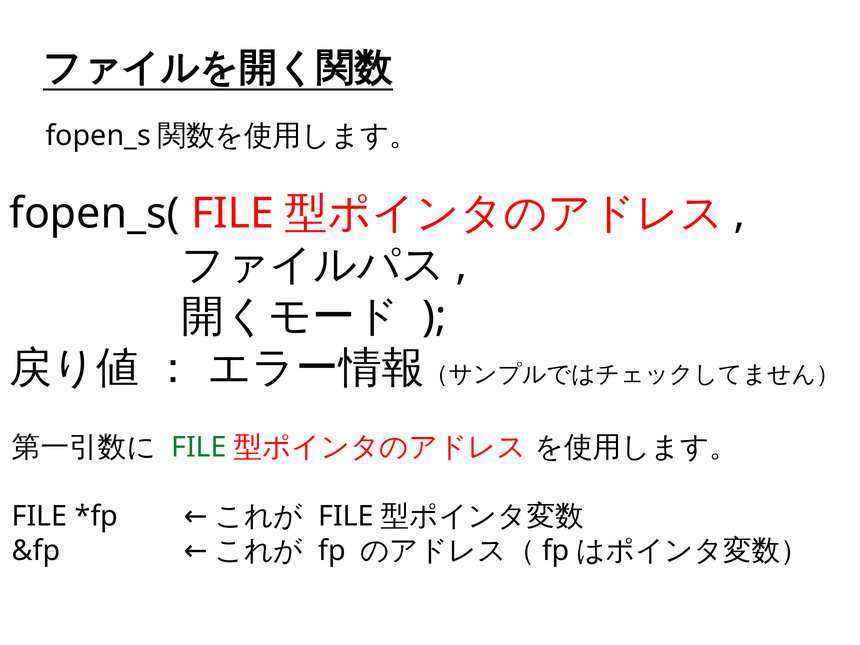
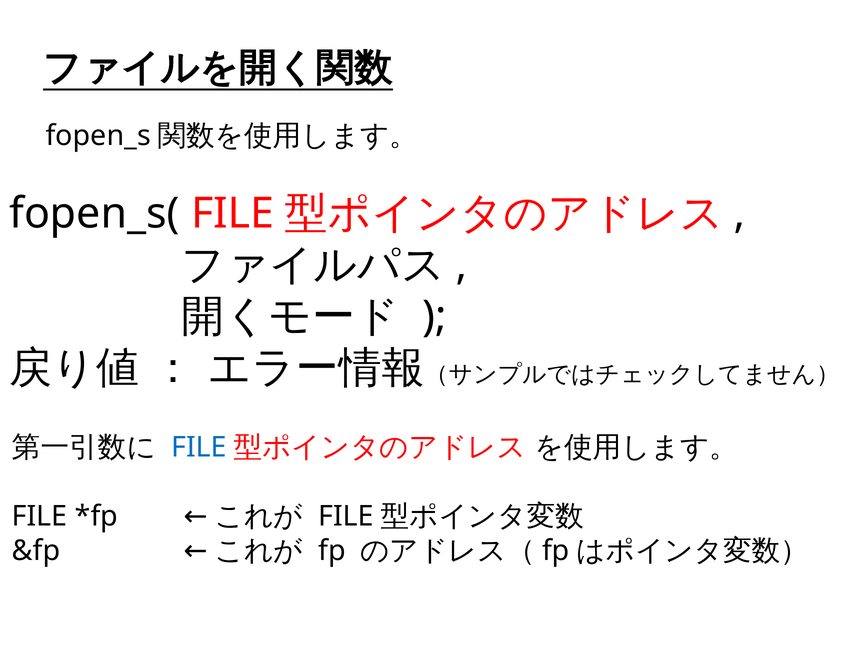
FILE colour: green -> blue (199, 447)
